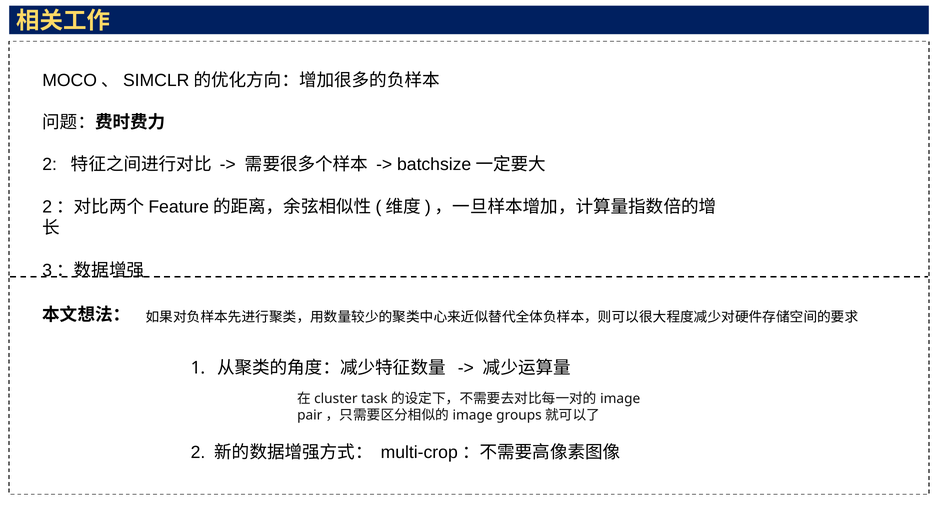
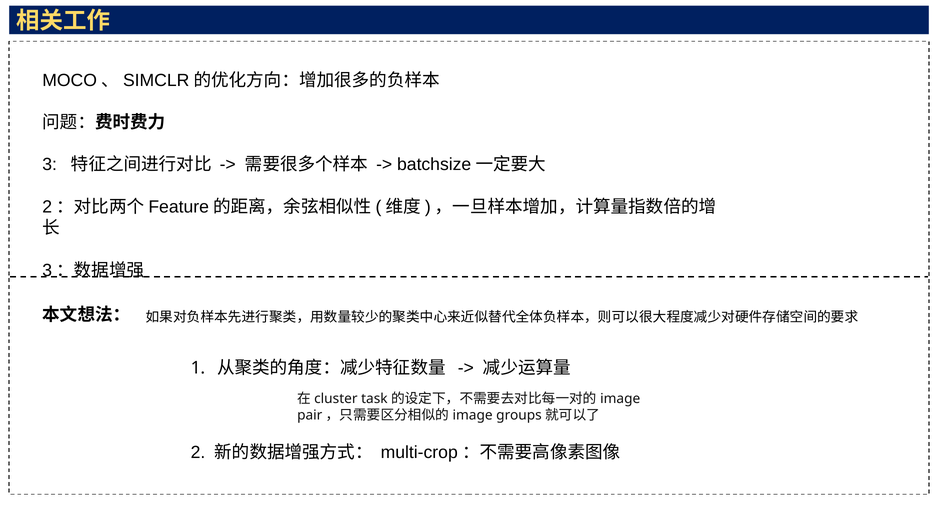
2: 2 -> 3 (50, 165)
